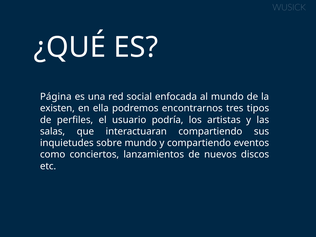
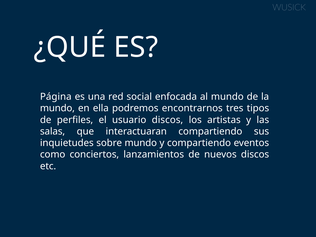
existen: existen -> mundo (57, 108)
usuario podría: podría -> discos (167, 120)
